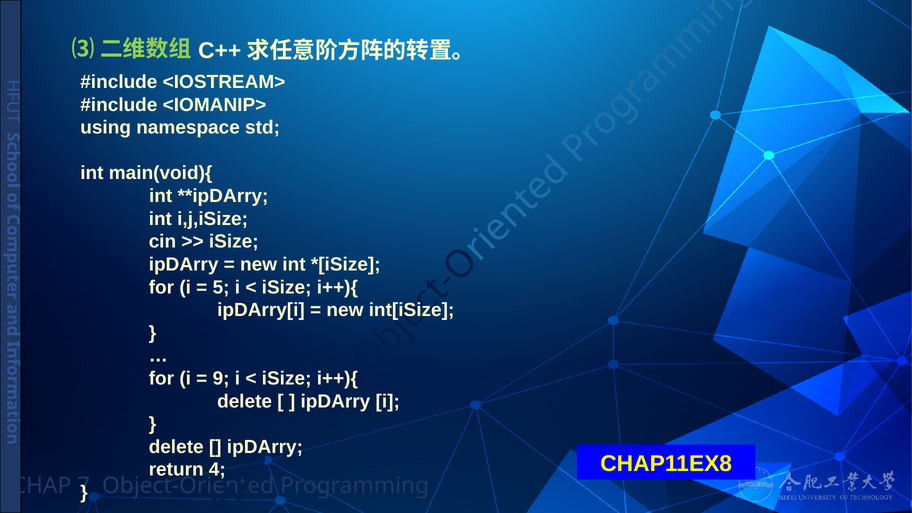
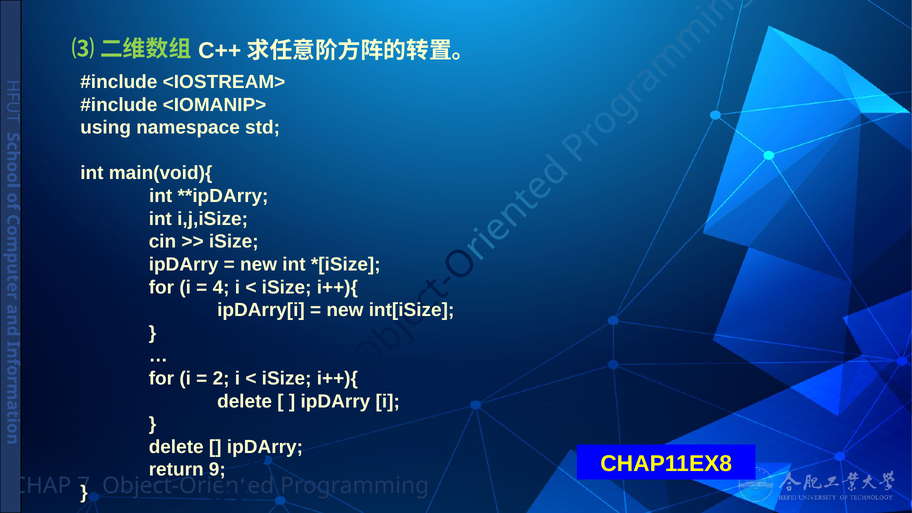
5: 5 -> 4 (221, 287)
9: 9 -> 2 (221, 378)
4: 4 -> 9 (217, 470)
